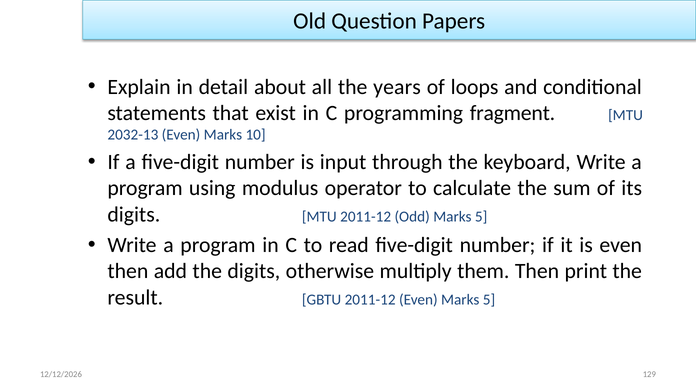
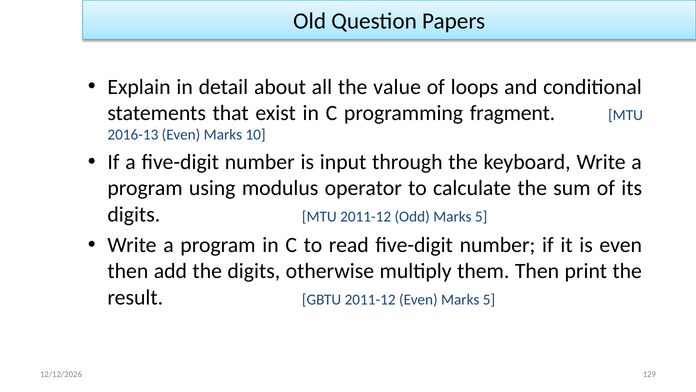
years: years -> value (397, 87)
2032-13: 2032-13 -> 2016-13 (133, 135)
